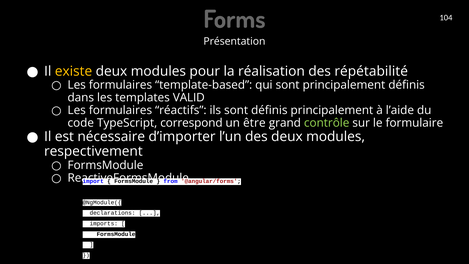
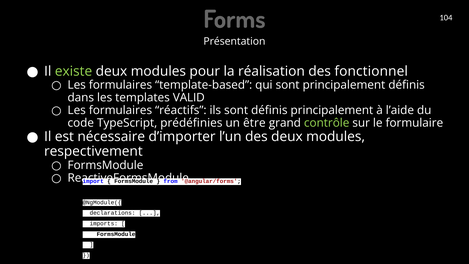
existe colour: yellow -> light green (74, 71)
répétabilité: répétabilité -> fonctionnel (371, 71)
correspond: correspond -> prédéfinies (191, 123)
